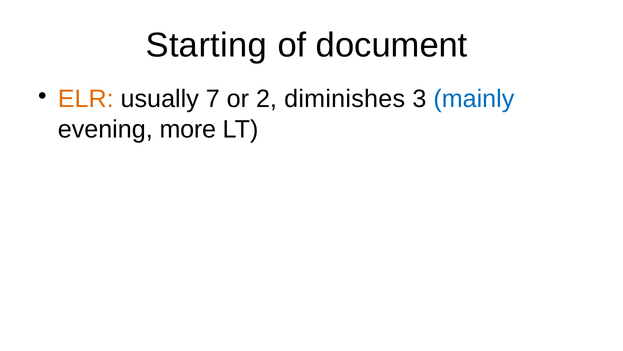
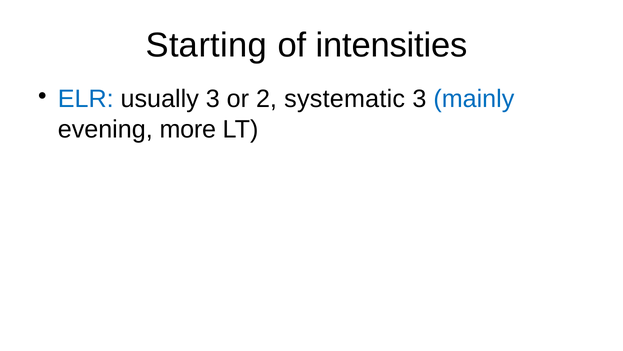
document: document -> intensities (392, 45)
ELR colour: orange -> blue (86, 99)
usually 7: 7 -> 3 (213, 99)
diminishes: diminishes -> systematic (345, 99)
